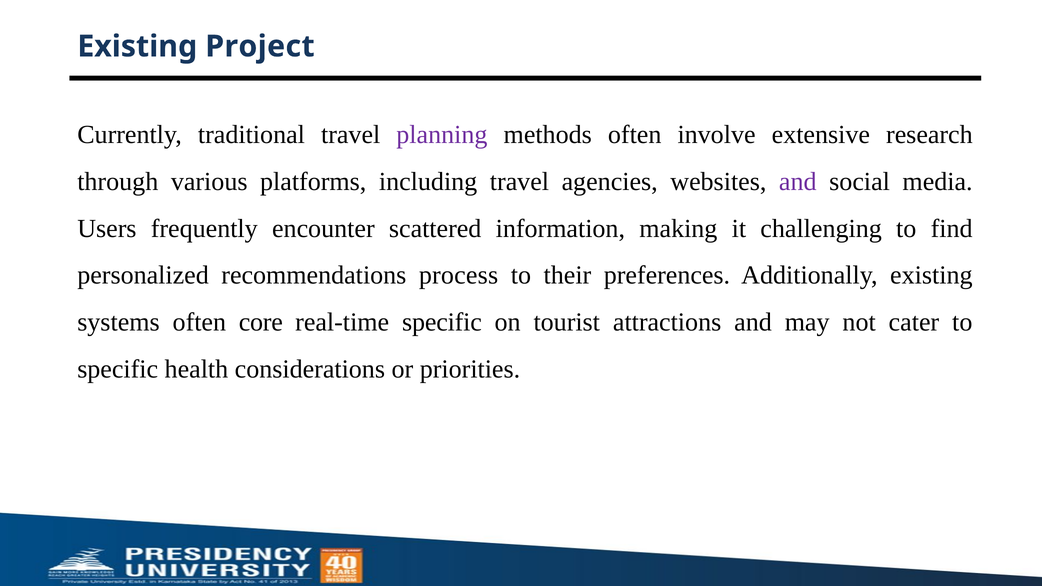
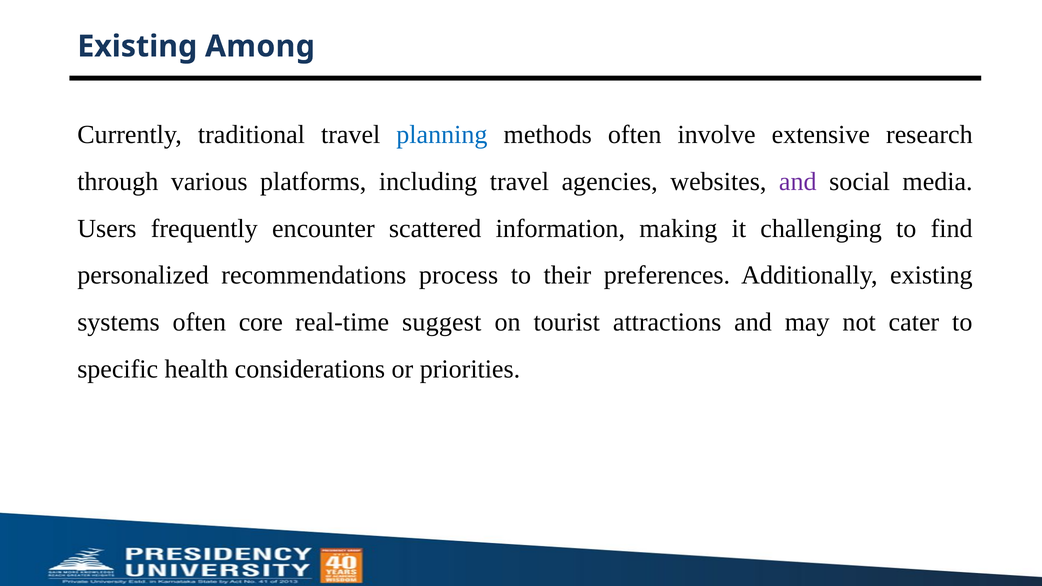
Project: Project -> Among (260, 46)
planning colour: purple -> blue (442, 135)
real-time specific: specific -> suggest (442, 322)
